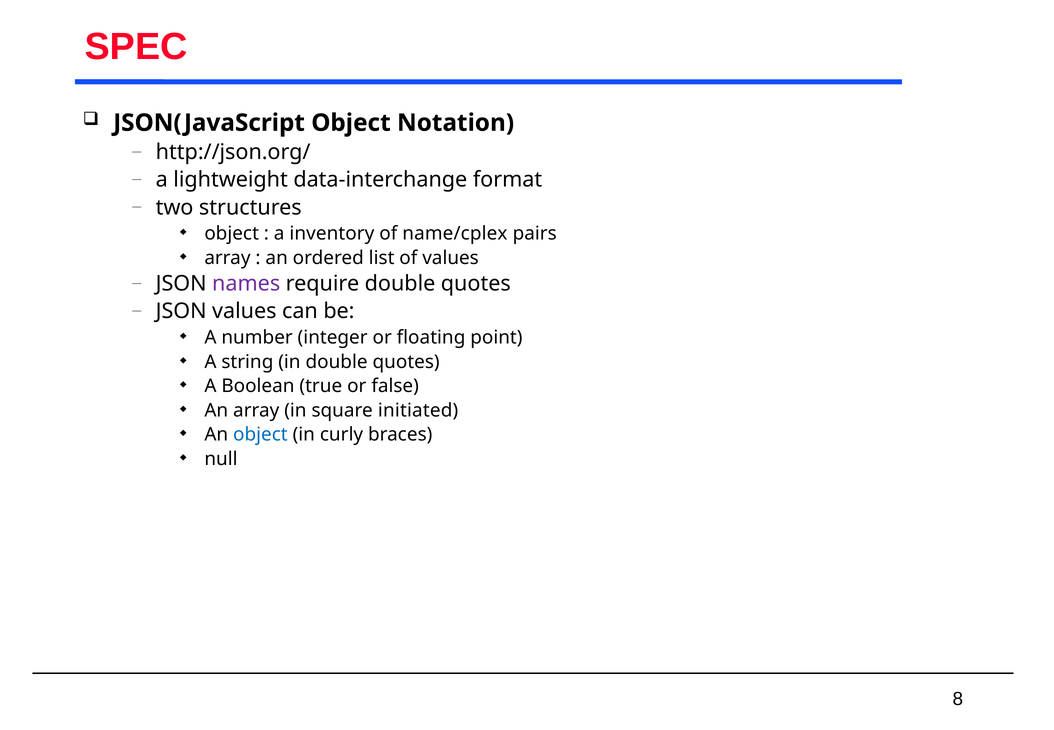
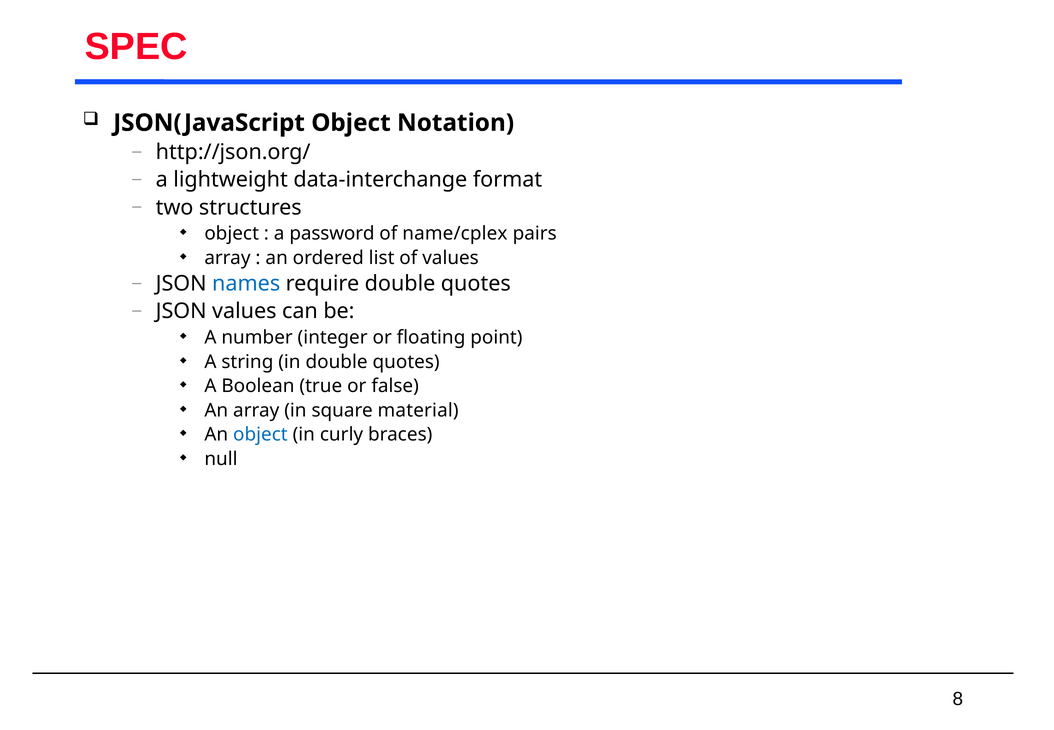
inventory: inventory -> password (332, 234)
names colour: purple -> blue (246, 284)
initiated: initiated -> material (418, 410)
